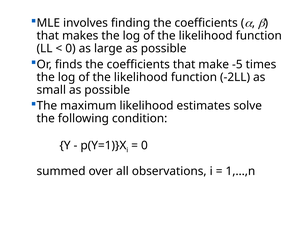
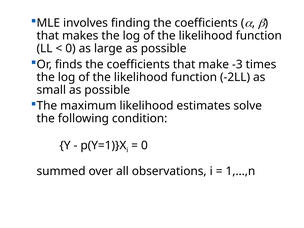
-5: -5 -> -3 (237, 64)
